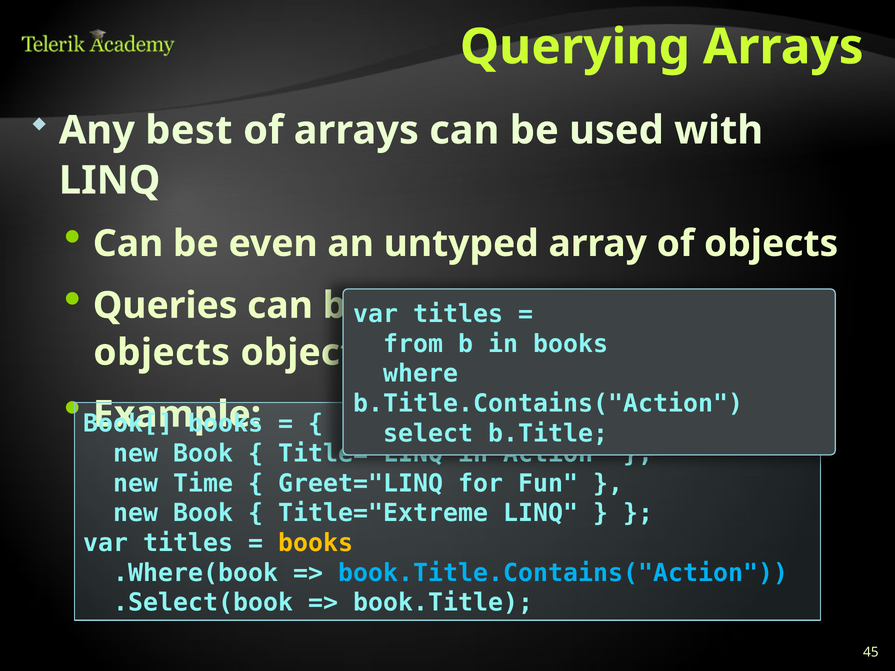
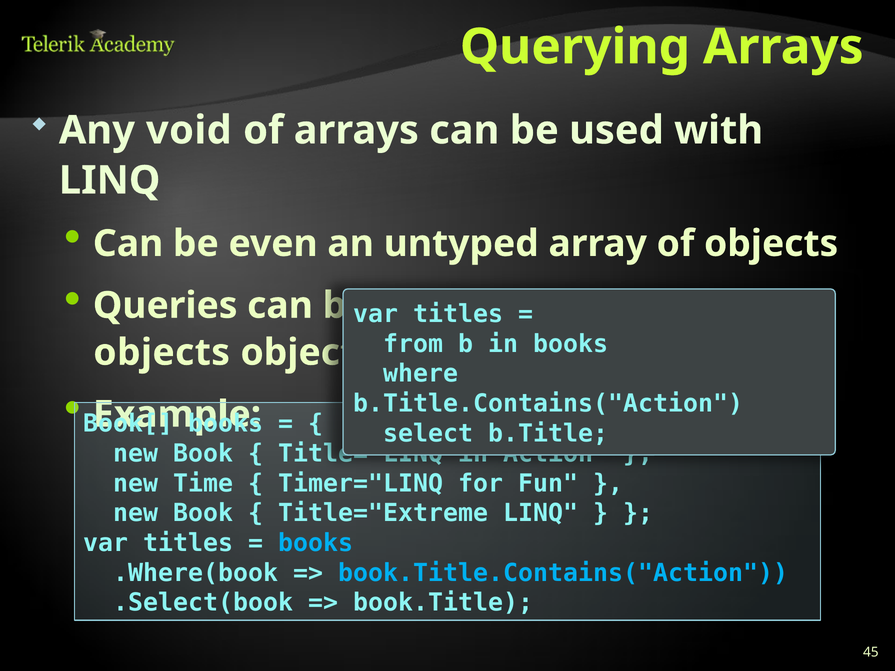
best: best -> void (189, 130)
Greet="LINQ: Greet="LINQ -> Timer="LINQ (361, 484)
books colour: yellow -> light blue (316, 543)
